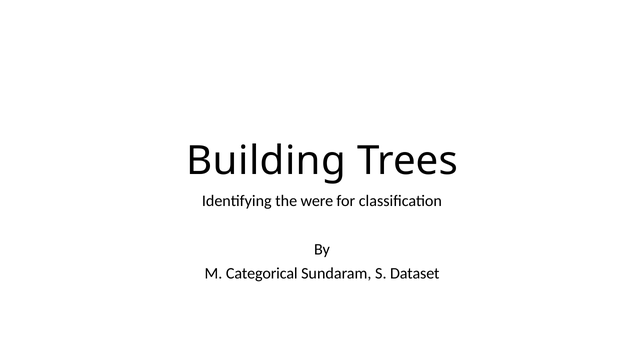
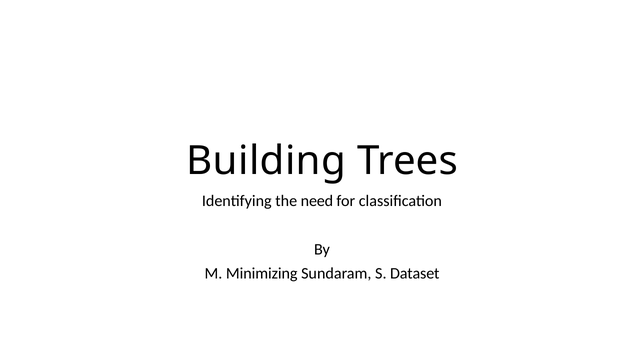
were: were -> need (317, 201)
Categorical: Categorical -> Minimizing (262, 274)
